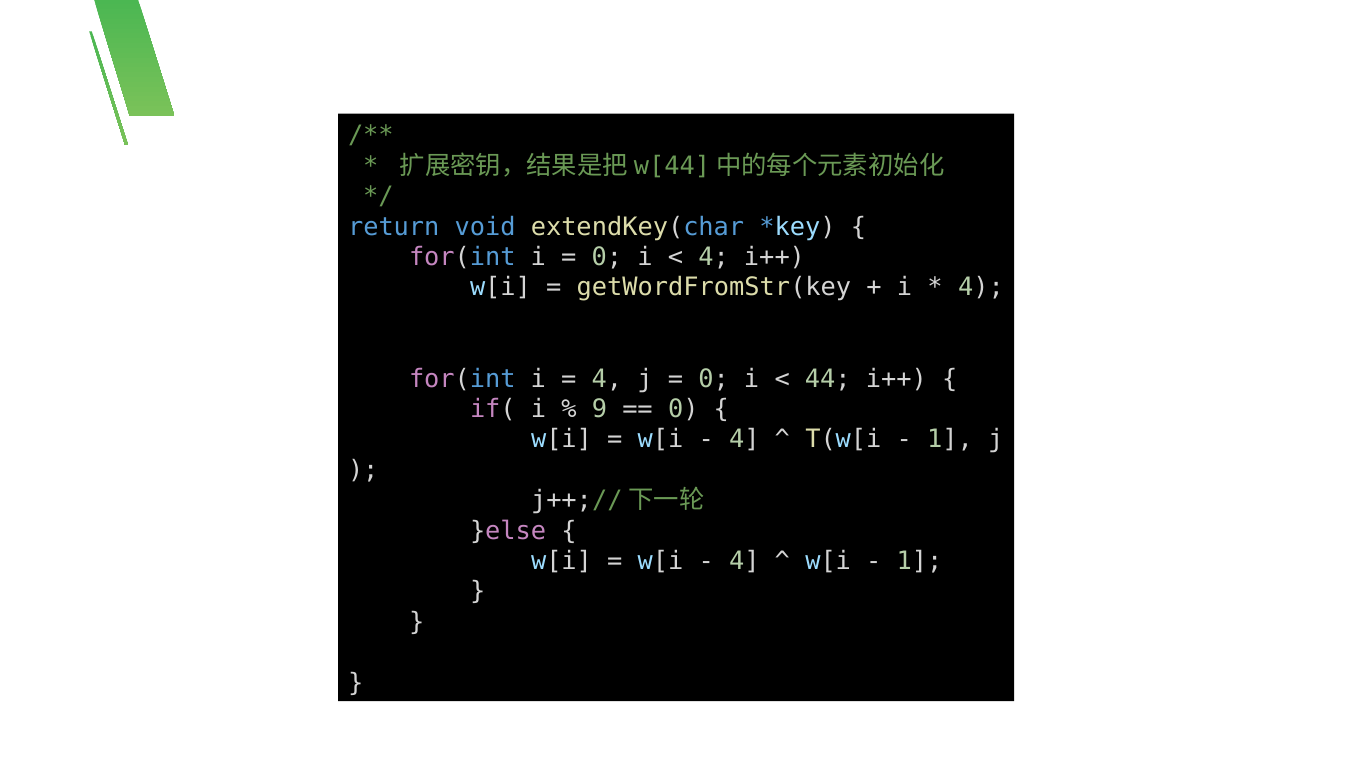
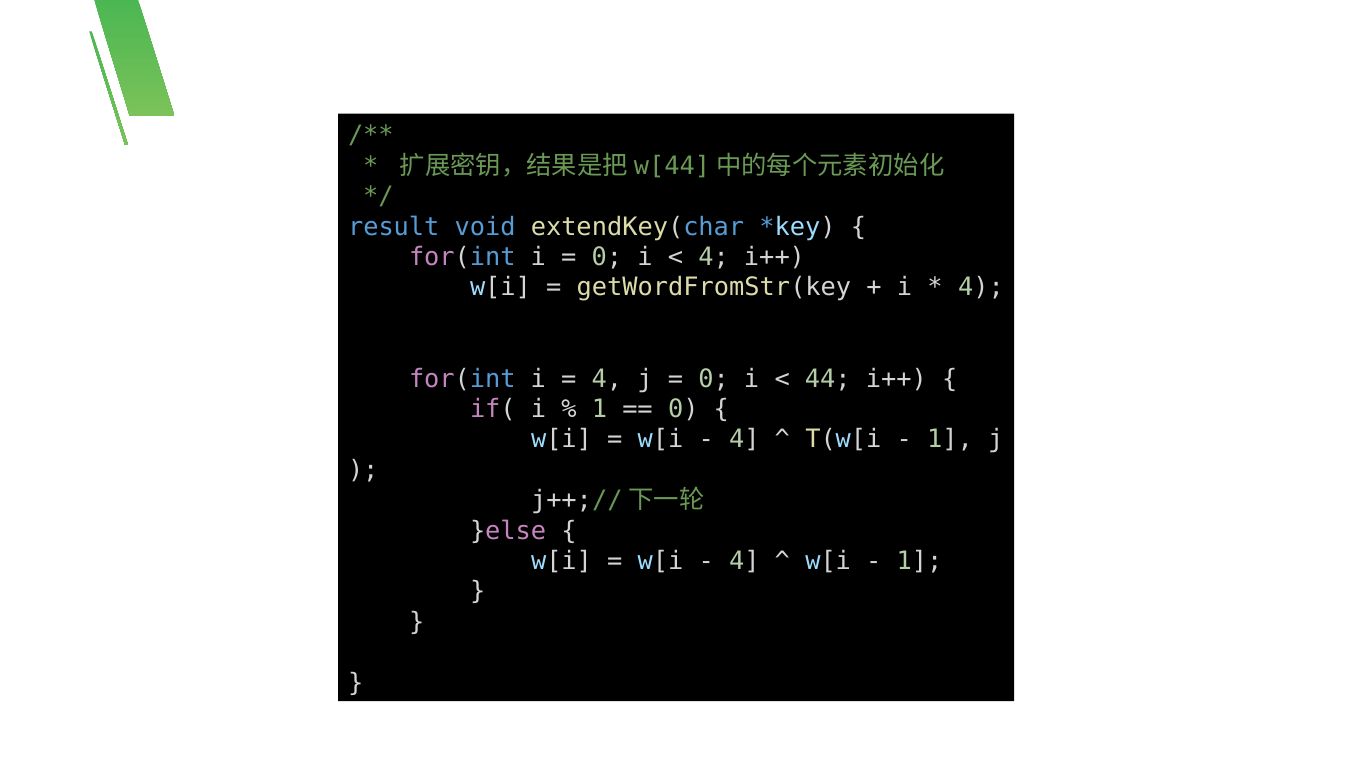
return: return -> result (394, 227)
9: 9 -> 1 (599, 409)
